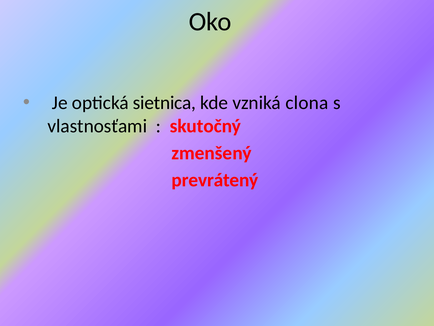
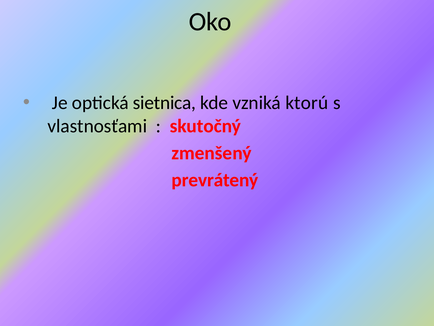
clona: clona -> ktorú (307, 103)
